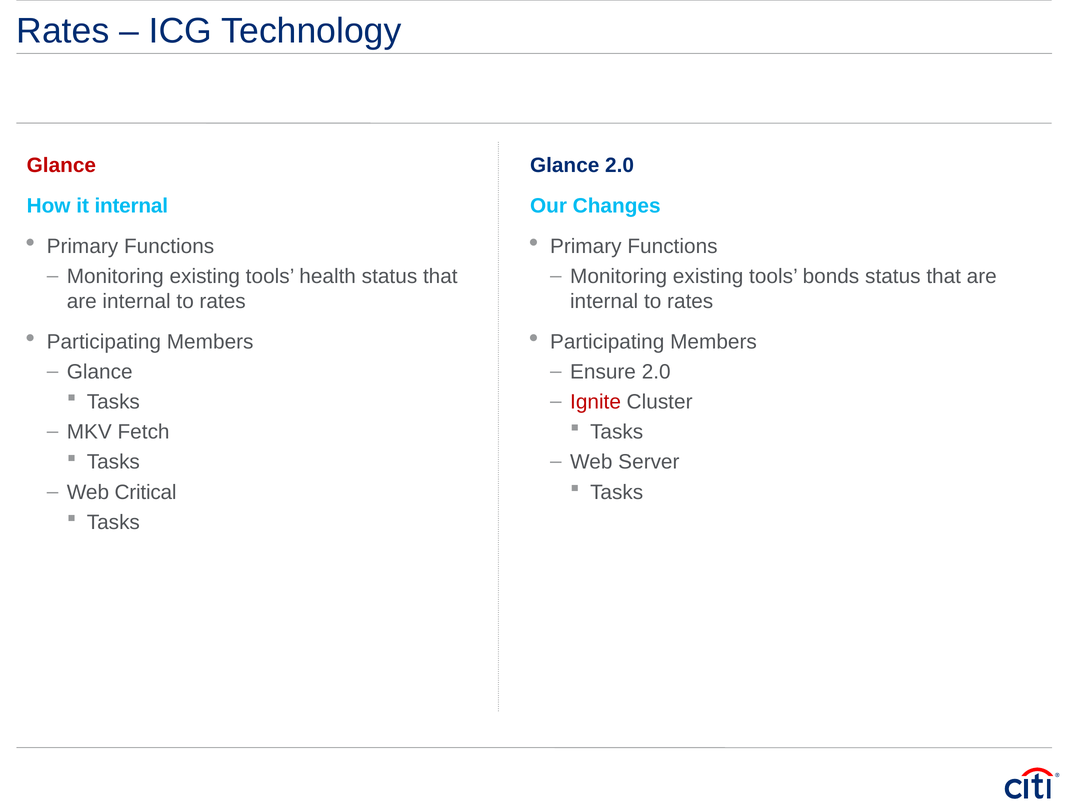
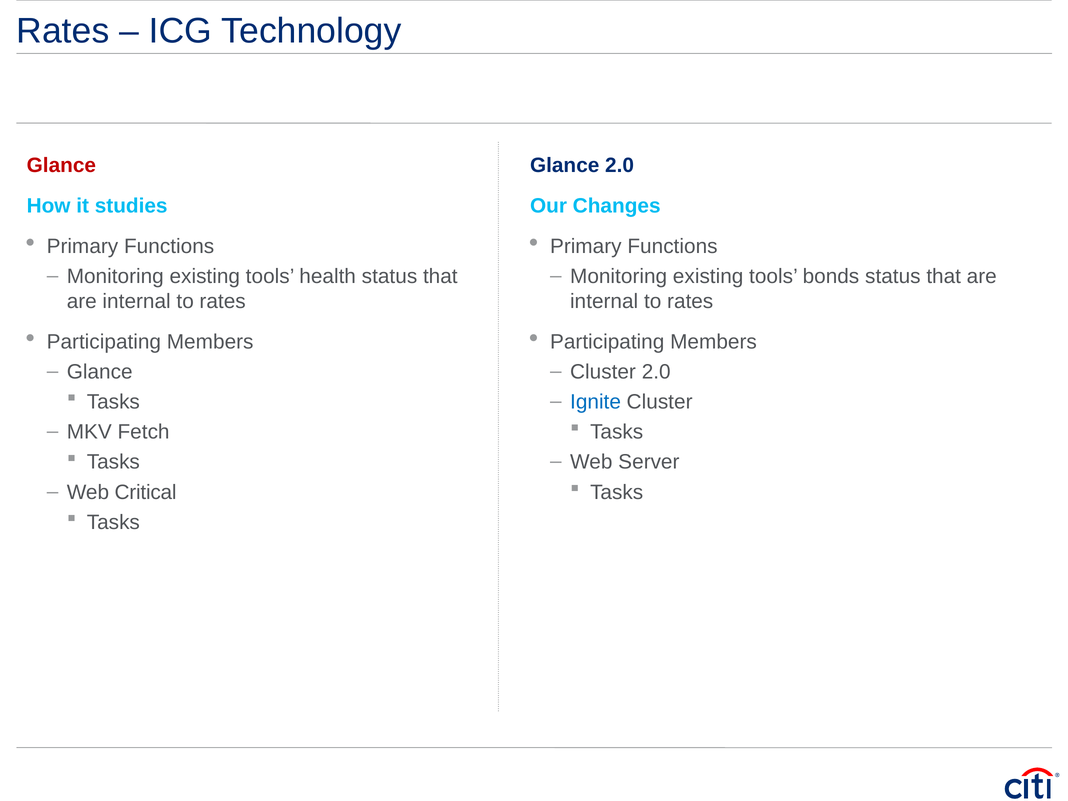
it internal: internal -> studies (131, 206)
Ensure: Ensure -> Cluster (603, 372)
Ignite colour: red -> blue (596, 402)
